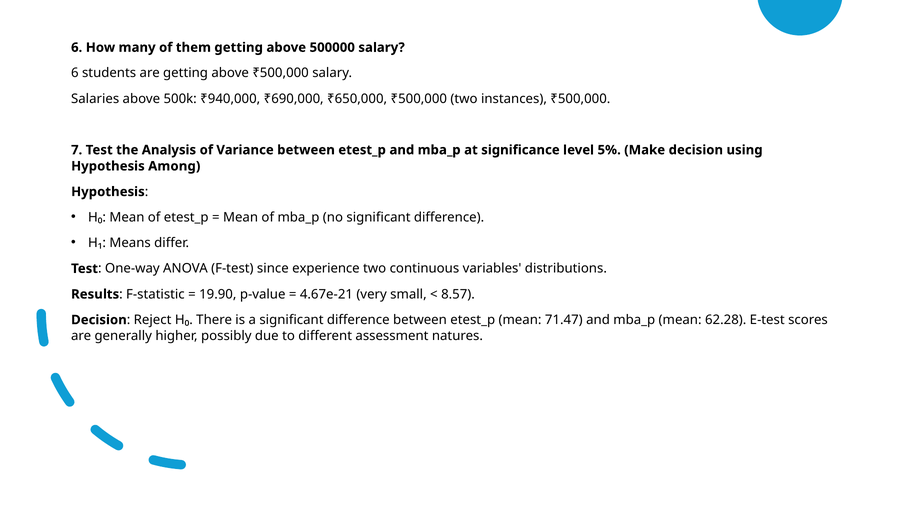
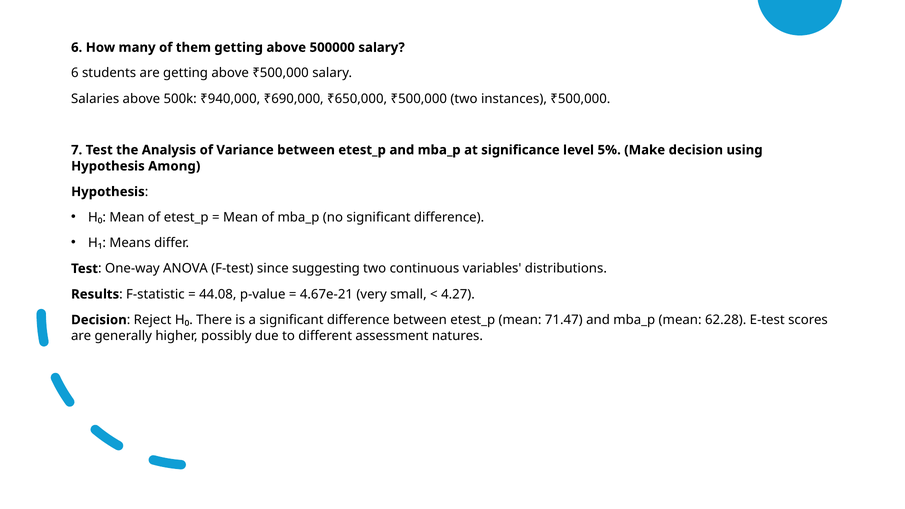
experience: experience -> suggesting (326, 269)
19.90: 19.90 -> 44.08 (218, 294)
8.57: 8.57 -> 4.27 (458, 294)
